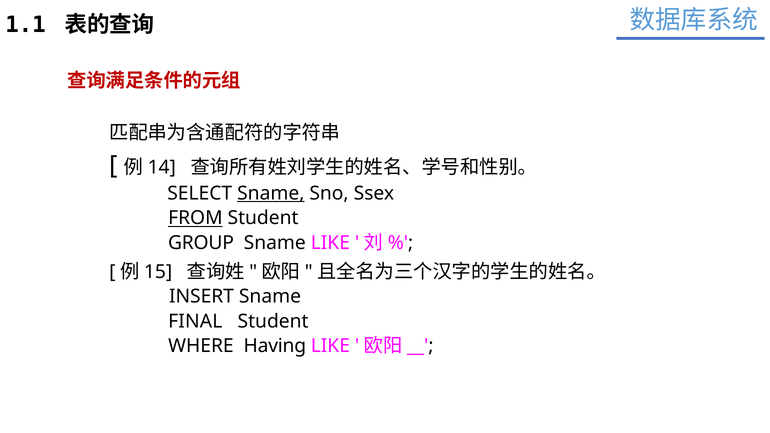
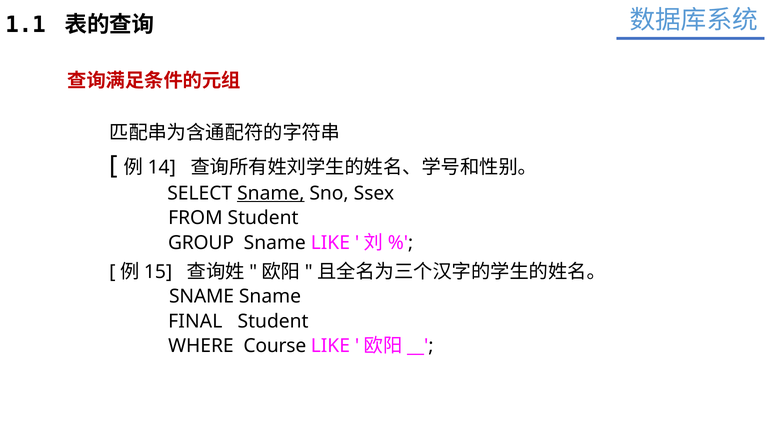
FROM underline: present -> none (195, 218)
INSERT: INSERT -> SNAME (202, 297)
Having: Having -> Course (275, 346)
